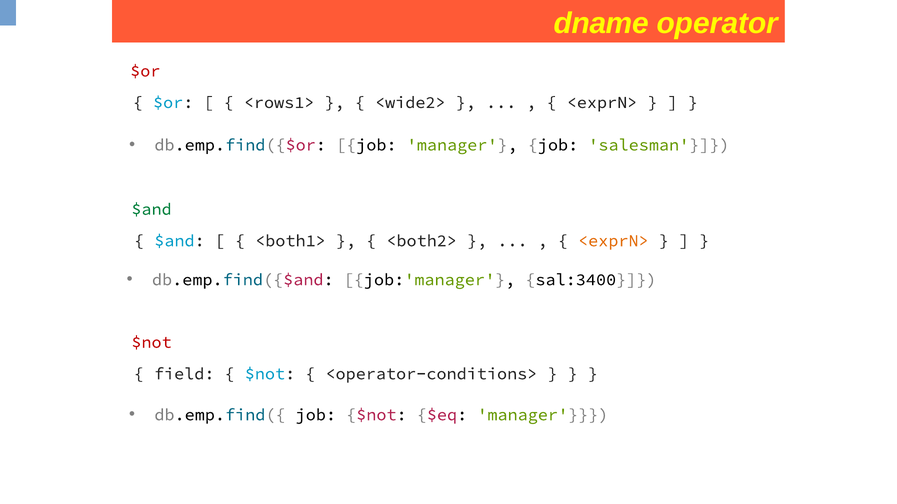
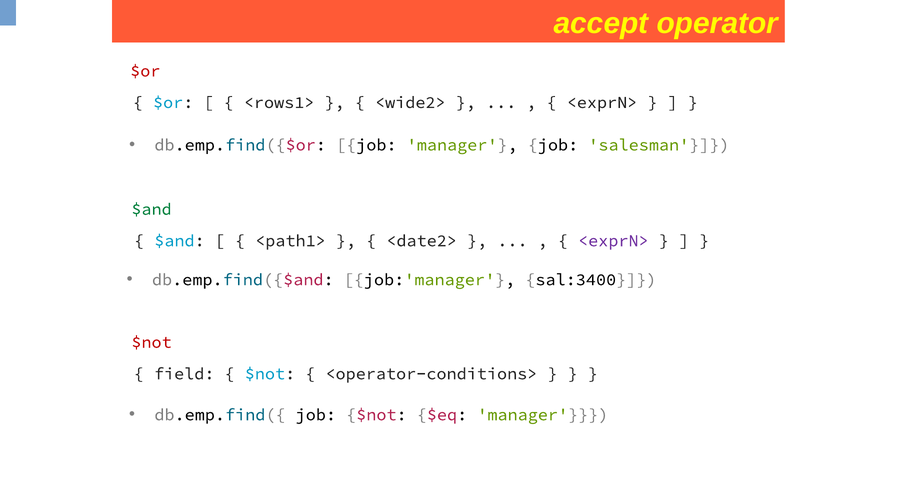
dname: dname -> accept (601, 23)
<both1>: <both1> -> <path1> (290, 241)
<both2>: <both2> -> <date2> (422, 241)
<exprN> colour: orange -> purple (613, 241)
